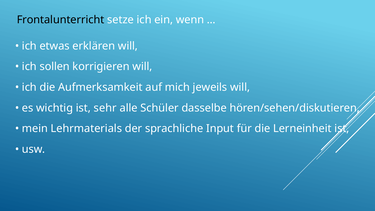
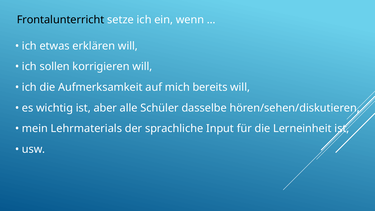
jeweils: jeweils -> bereits (210, 87)
sehr: sehr -> aber (105, 108)
